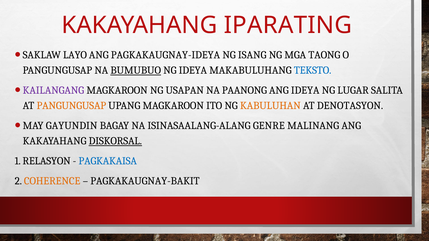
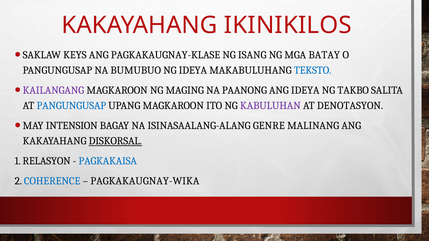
IPARATING: IPARATING -> IKINIKILOS (288, 25)
LAYO: LAYO -> KEYS (75, 55)
PAGKAKAUGNAY-IDEYA: PAGKAKAUGNAY-IDEYA -> PAGKAKAUGNAY-KLASE (165, 55)
TAONG: TAONG -> BATAY (324, 55)
BUMUBUO underline: present -> none (136, 71)
USAPAN: USAPAN -> MAGING (185, 90)
LUGAR: LUGAR -> TAKBO (353, 90)
PANGUNGUSAP colour: orange -> blue (71, 106)
KABULUHAN colour: orange -> purple (270, 106)
GAYUNDIN: GAYUNDIN -> INTENSION (72, 126)
COHERENCE colour: orange -> blue (52, 181)
PAGKAKAUGNAY-BAKIT: PAGKAKAUGNAY-BAKIT -> PAGKAKAUGNAY-WIKA (145, 181)
